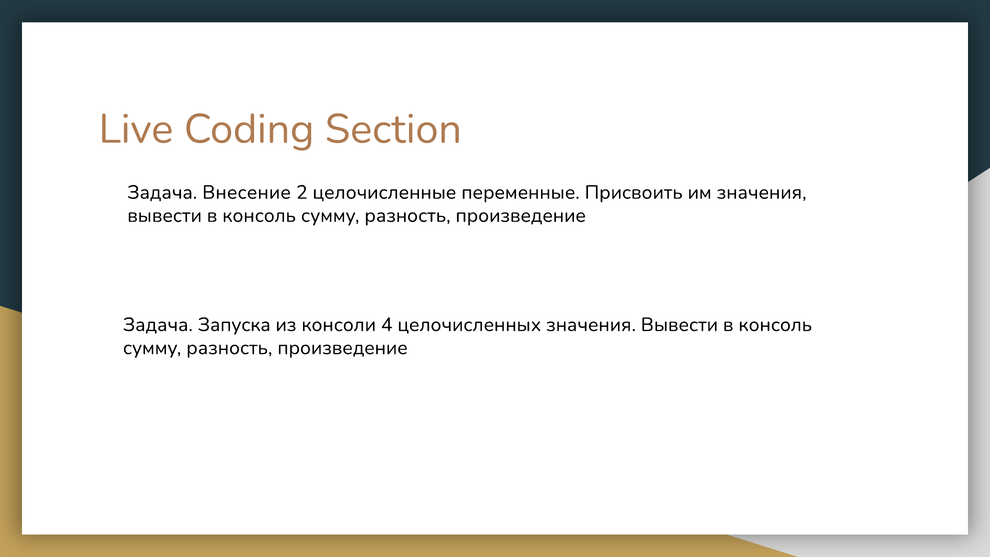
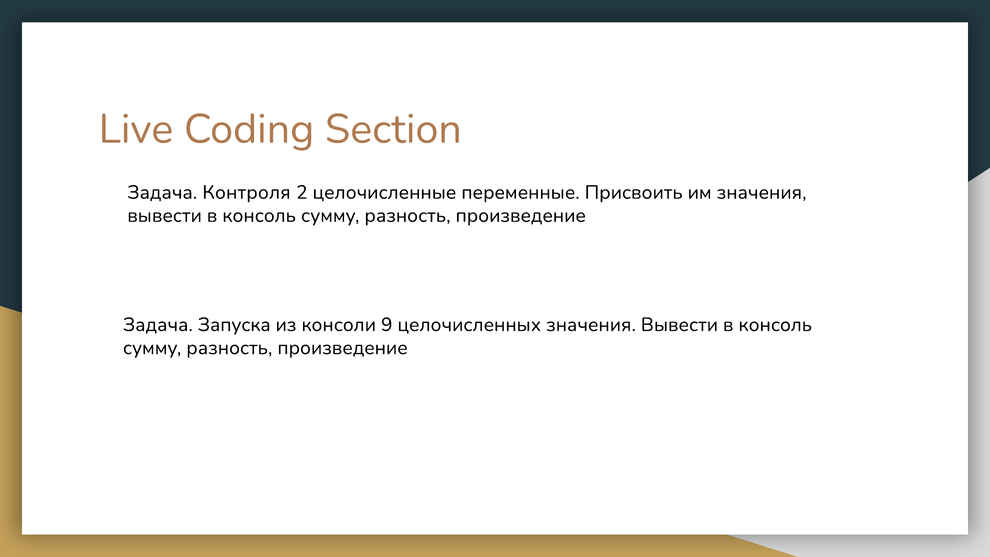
Внесение: Внесение -> Контроля (247, 192)
4: 4 -> 9 (387, 325)
